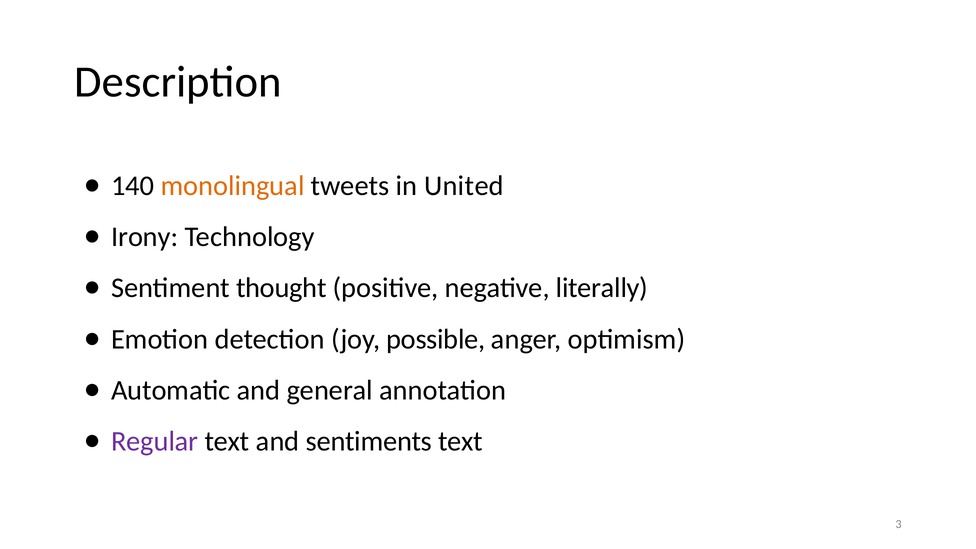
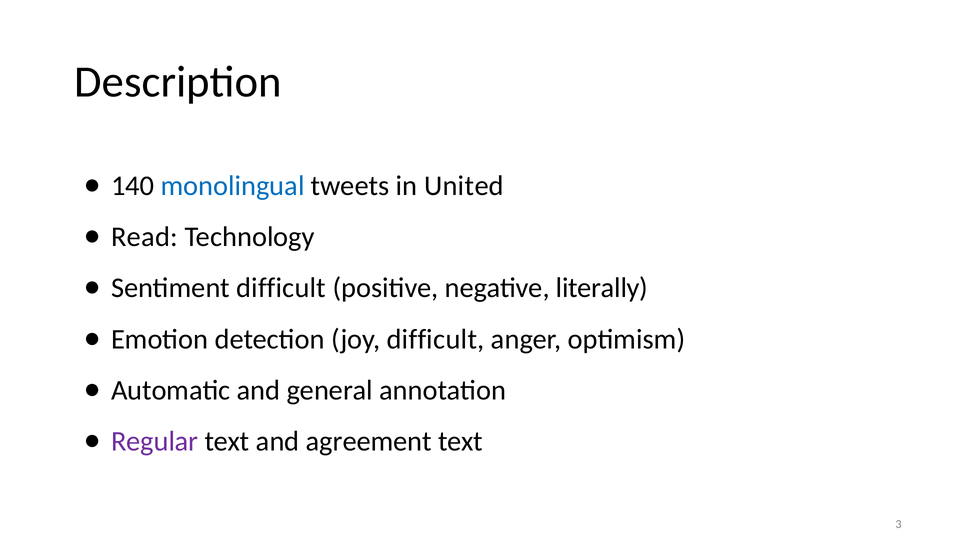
monolingual colour: orange -> blue (233, 186)
Irony: Irony -> Read (145, 237)
Sentiment thought: thought -> difficult (281, 288)
joy possible: possible -> difficult (435, 339)
sentiments: sentiments -> agreement (369, 441)
